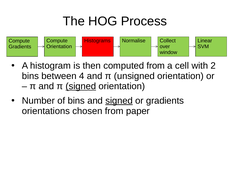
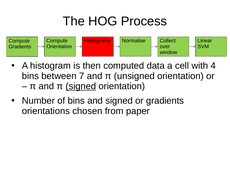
computed from: from -> data (156, 66)
2: 2 -> 4 (213, 66)
4: 4 -> 7 (82, 76)
signed underline: present -> none (119, 101)
